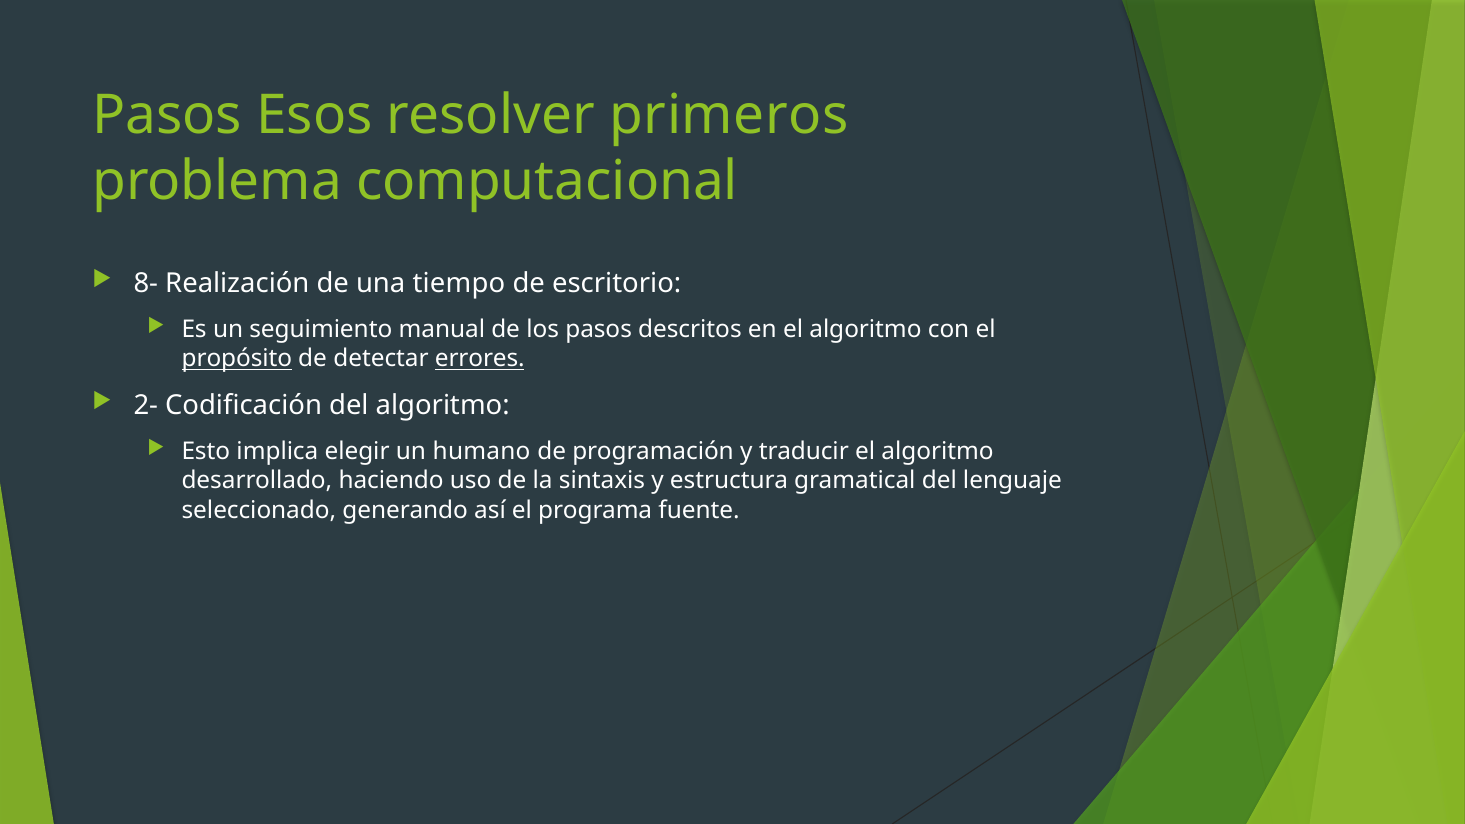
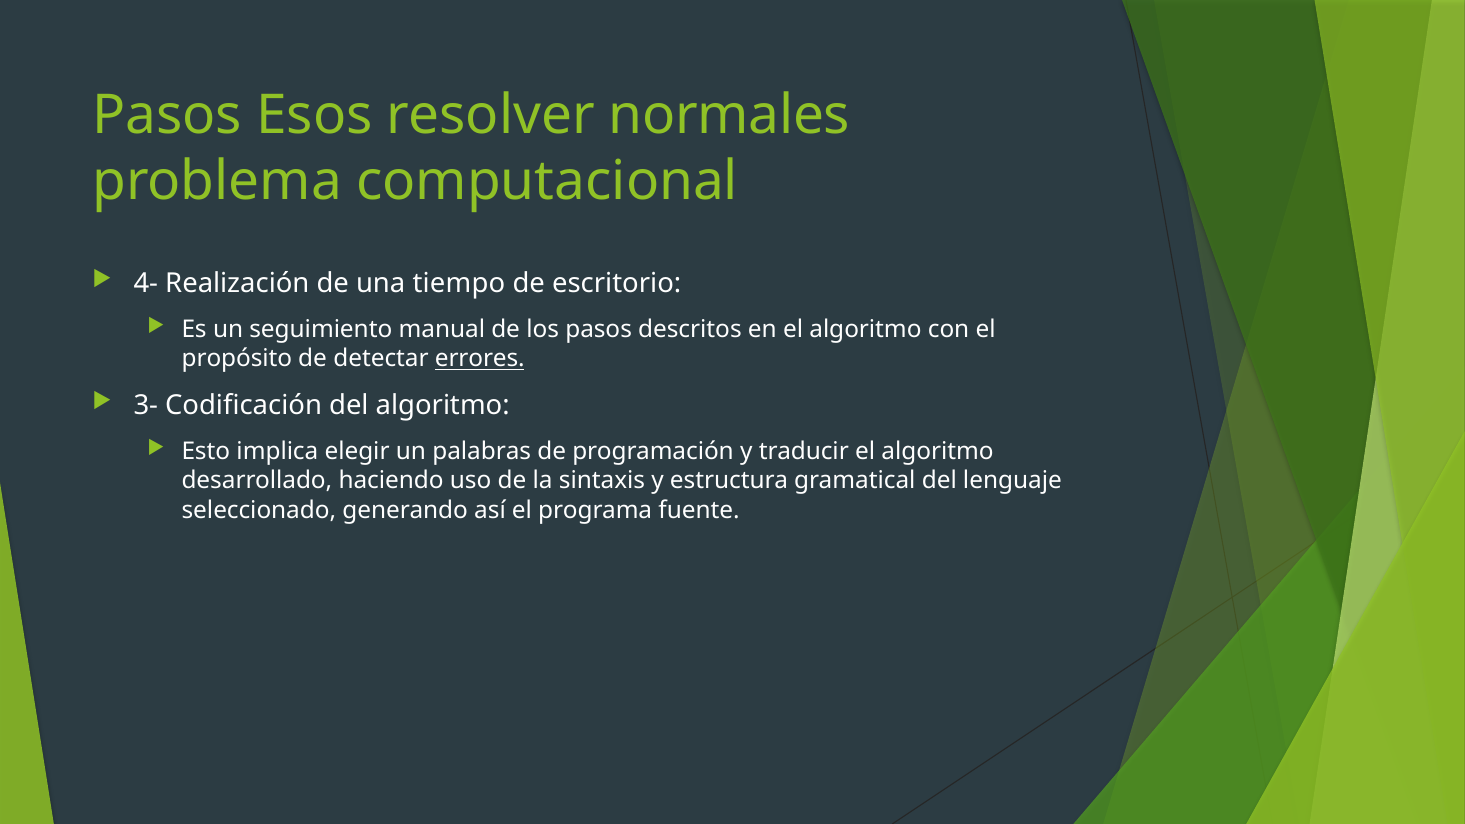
primeros: primeros -> normales (730, 116)
8-: 8- -> 4- (146, 284)
propósito underline: present -> none (237, 359)
2-: 2- -> 3- (146, 406)
humano: humano -> palabras (482, 452)
